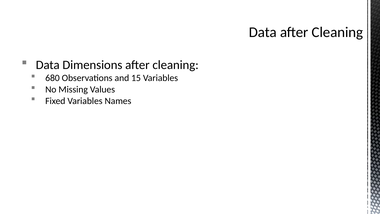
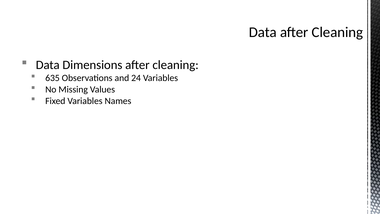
680: 680 -> 635 (52, 78)
15: 15 -> 24 (136, 78)
